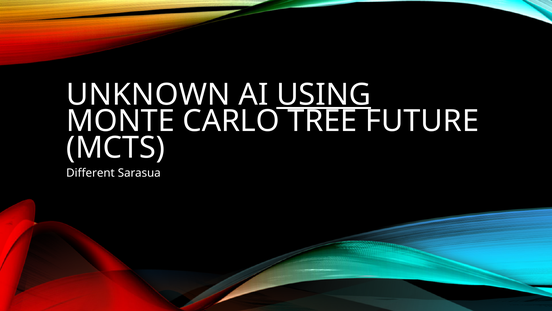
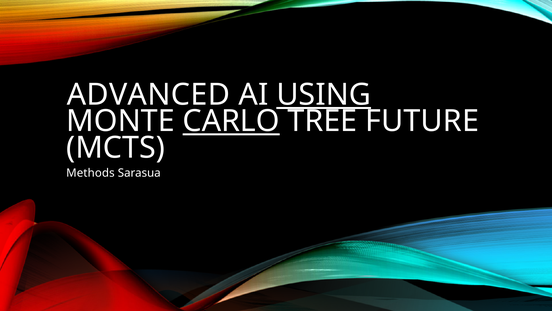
UNKNOWN: UNKNOWN -> ADVANCED (148, 95)
CARLO underline: none -> present (231, 121)
Different: Different -> Methods (90, 173)
